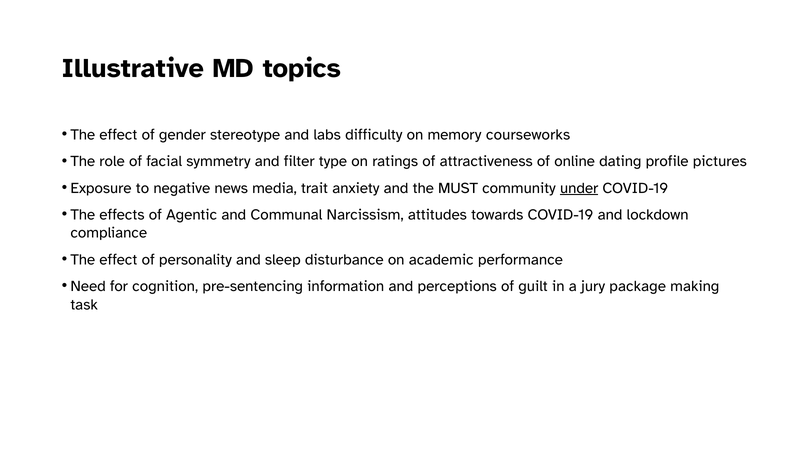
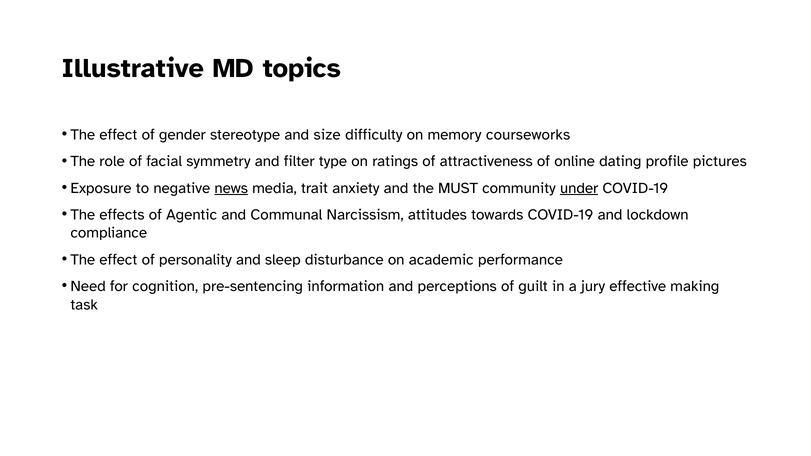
labs: labs -> size (327, 135)
news underline: none -> present (231, 188)
package: package -> effective (638, 286)
